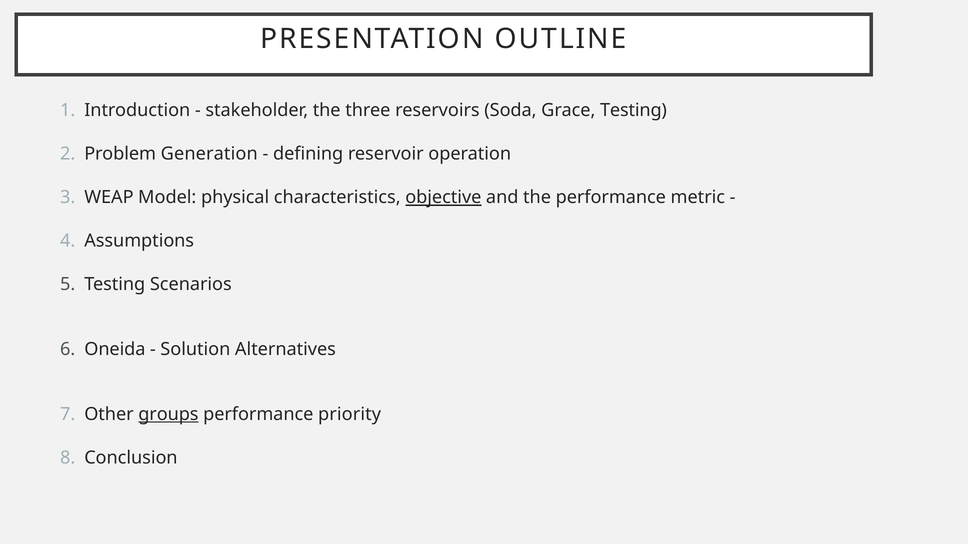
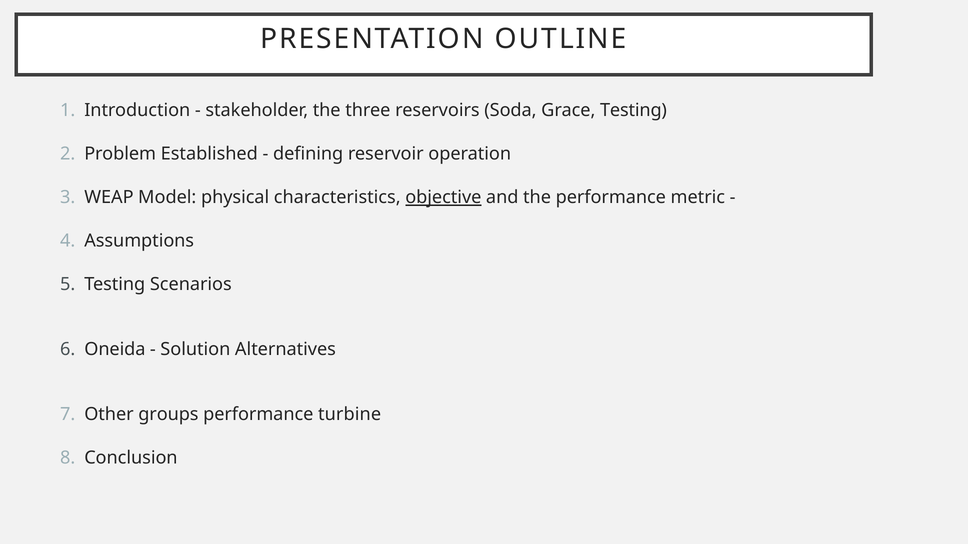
Generation: Generation -> Established (209, 154)
groups underline: present -> none (168, 415)
priority: priority -> turbine (350, 415)
